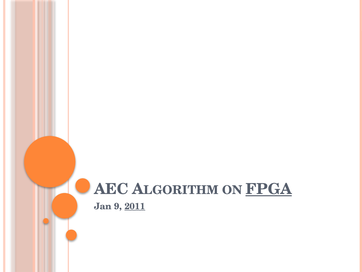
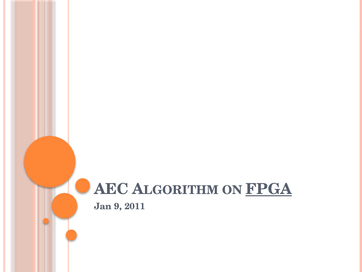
2011 underline: present -> none (135, 206)
